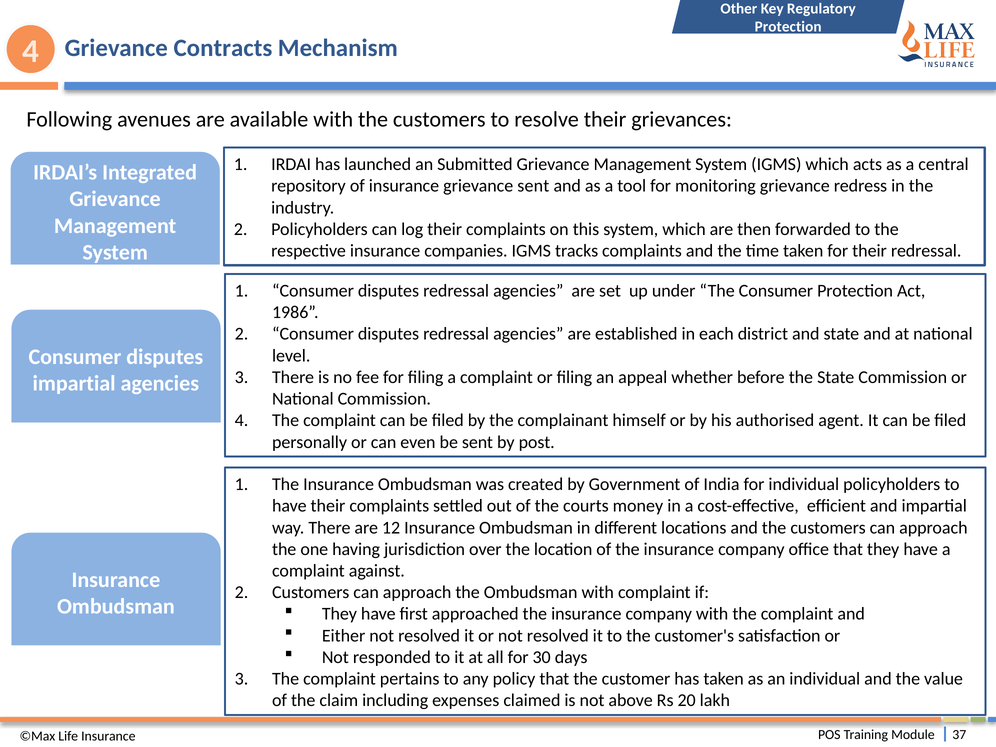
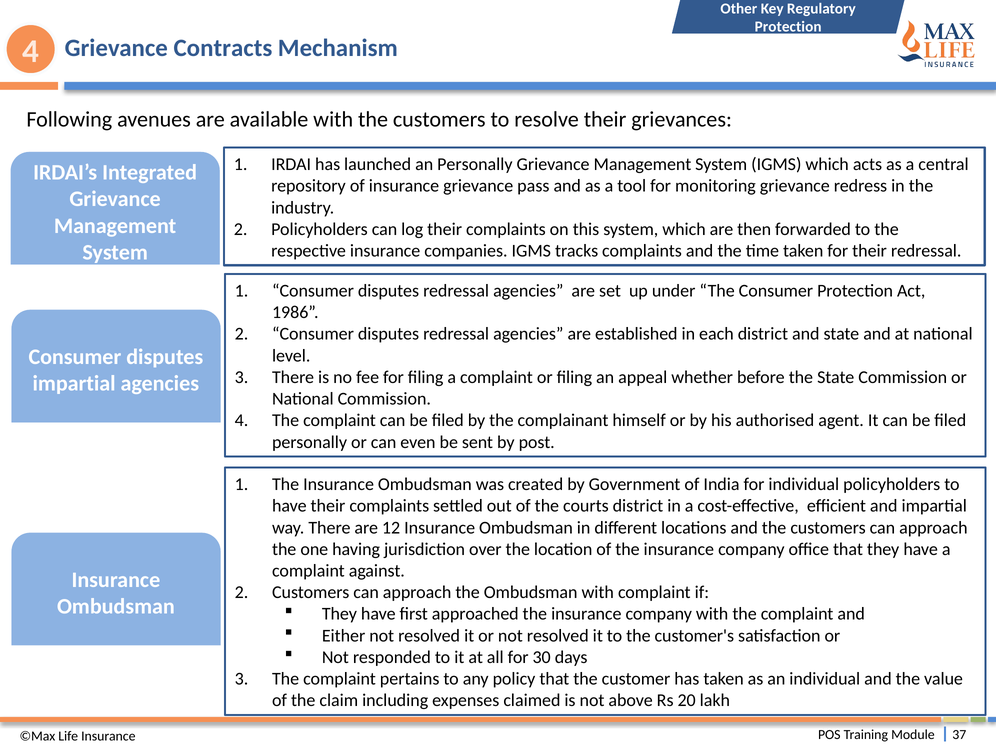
an Submitted: Submitted -> Personally (475, 164)
grievance sent: sent -> pass (533, 186)
courts money: money -> district (638, 506)
